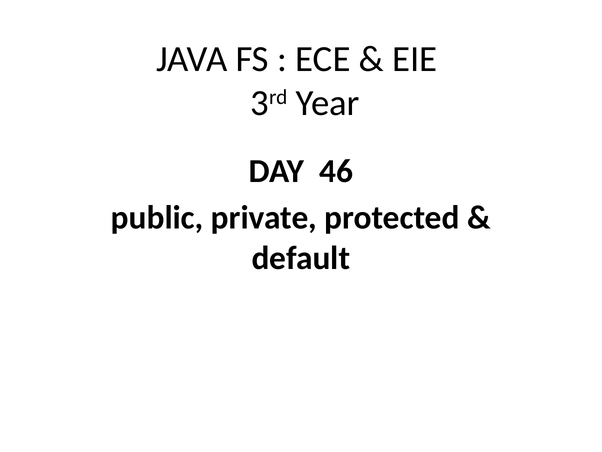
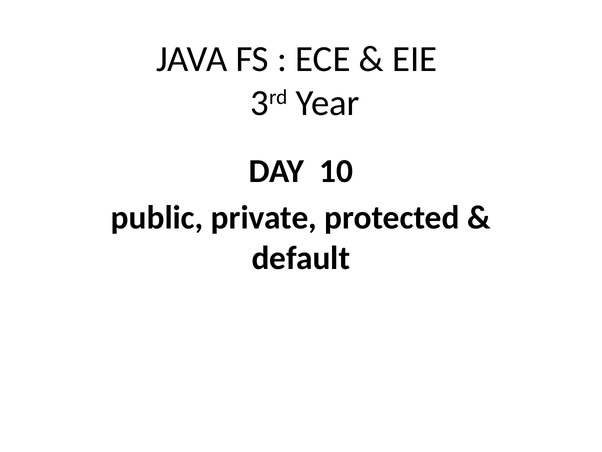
46: 46 -> 10 (336, 171)
